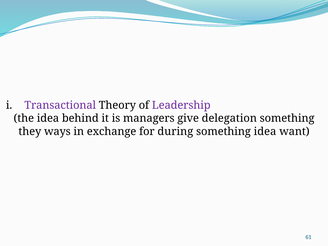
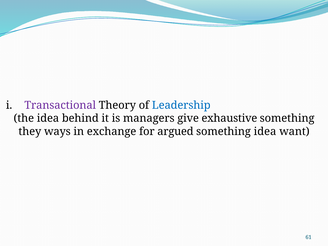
Leadership colour: purple -> blue (181, 105)
delegation: delegation -> exhaustive (229, 118)
during: during -> argued (175, 131)
